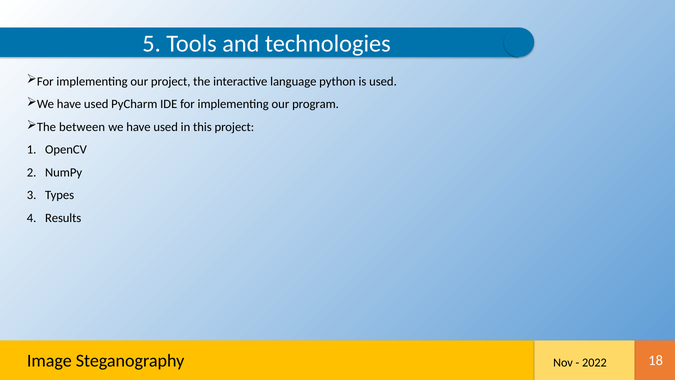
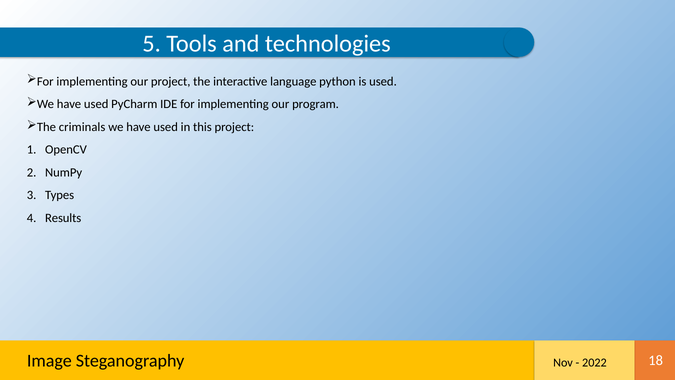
between: between -> criminals (82, 127)
